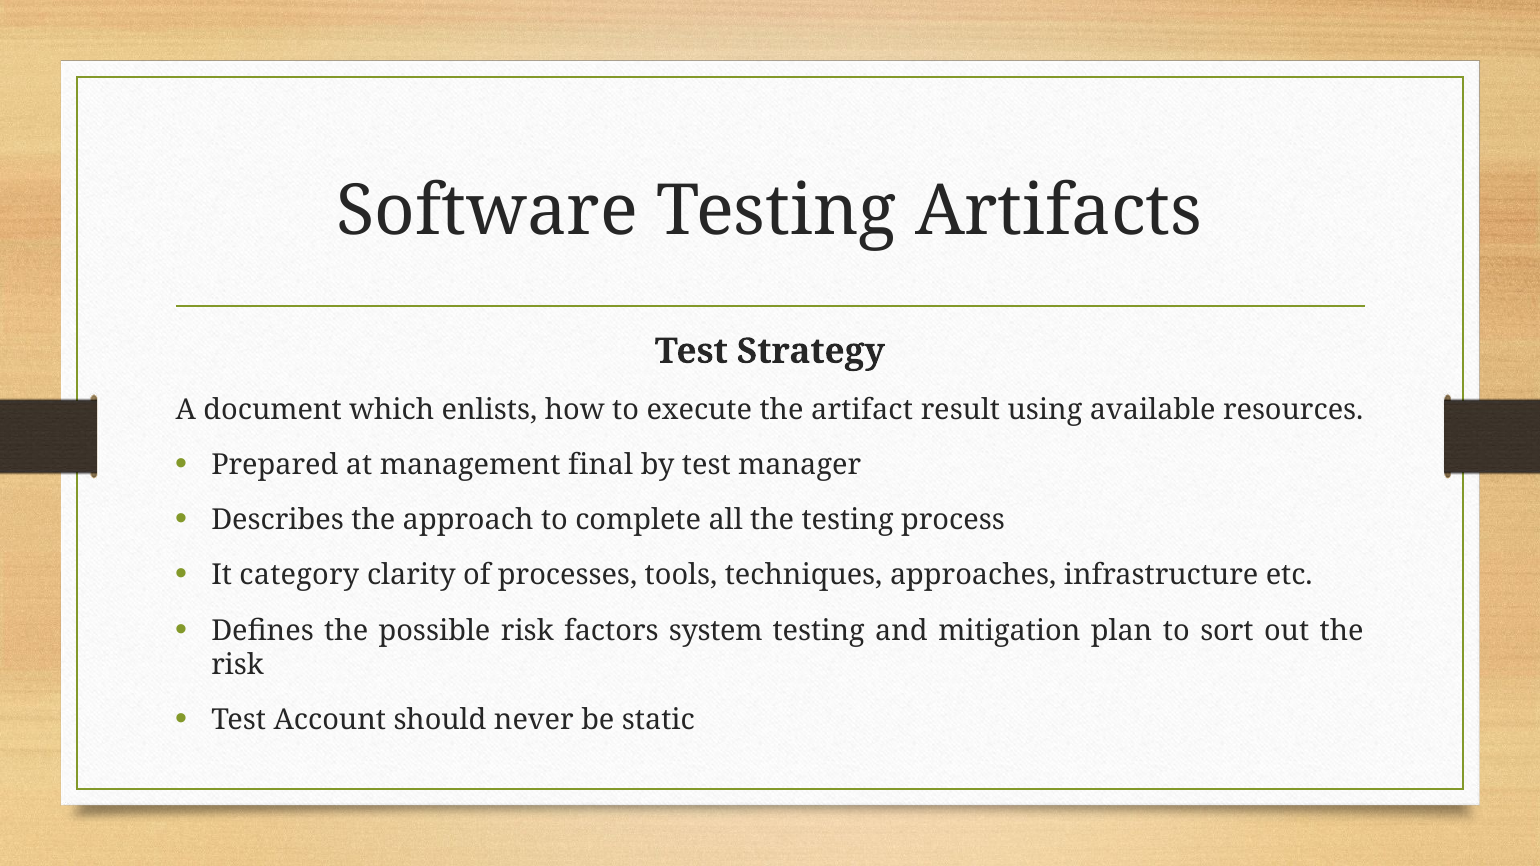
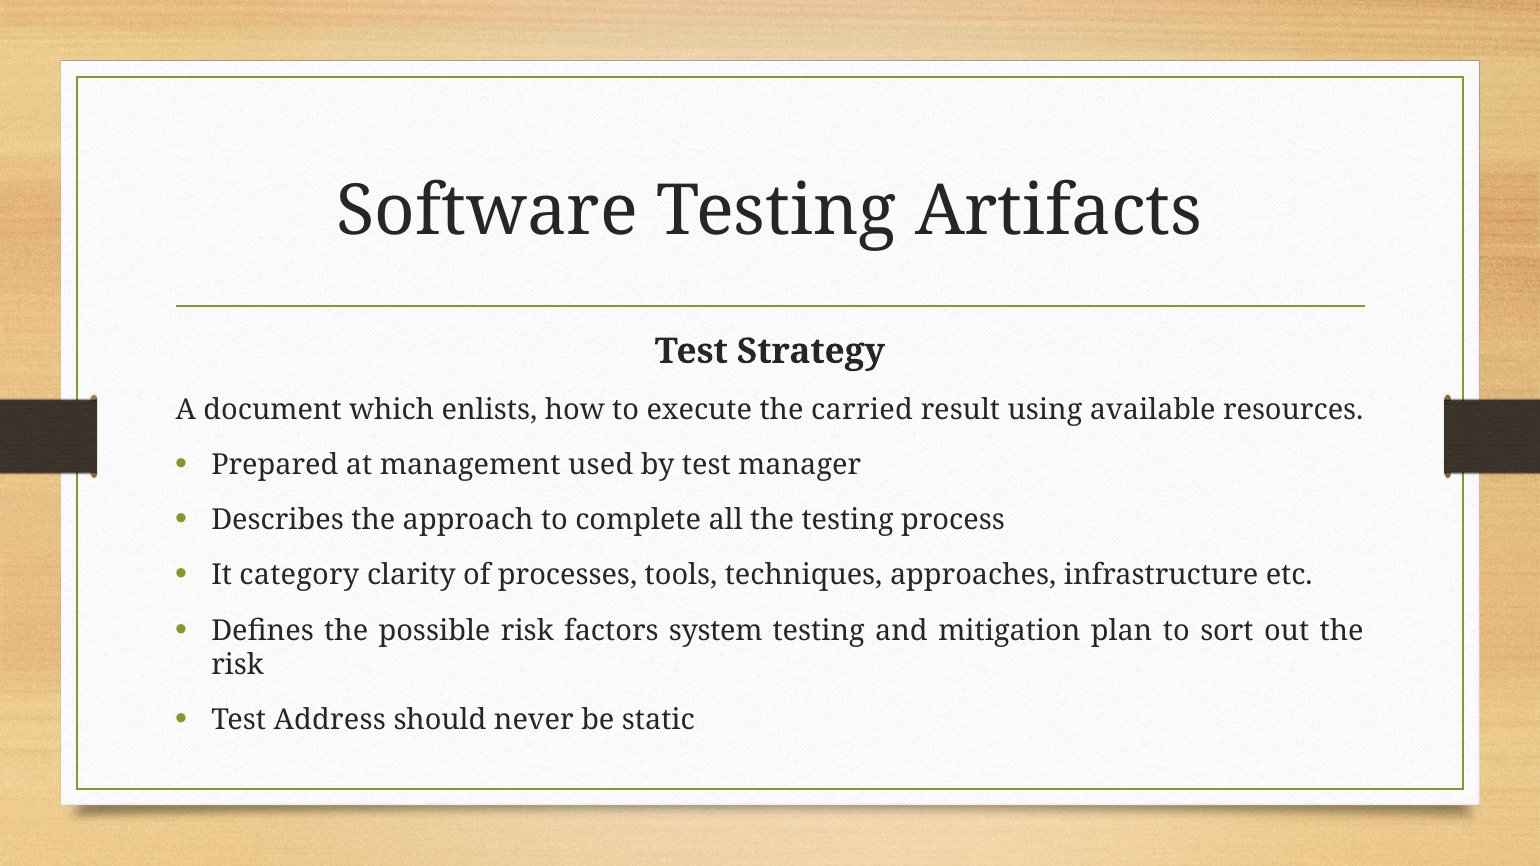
artifact: artifact -> carried (862, 410)
final: final -> used (601, 465)
Account: Account -> Address (330, 721)
